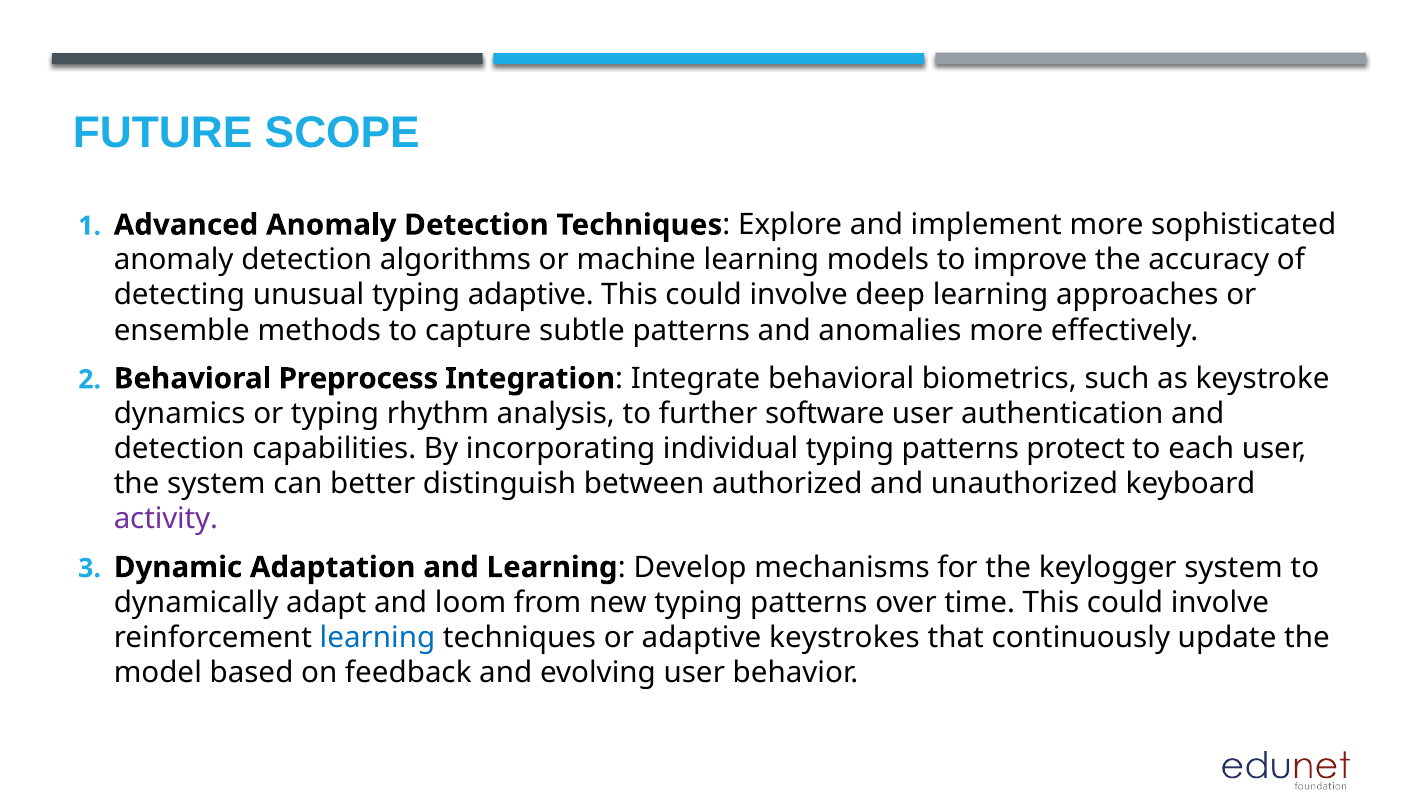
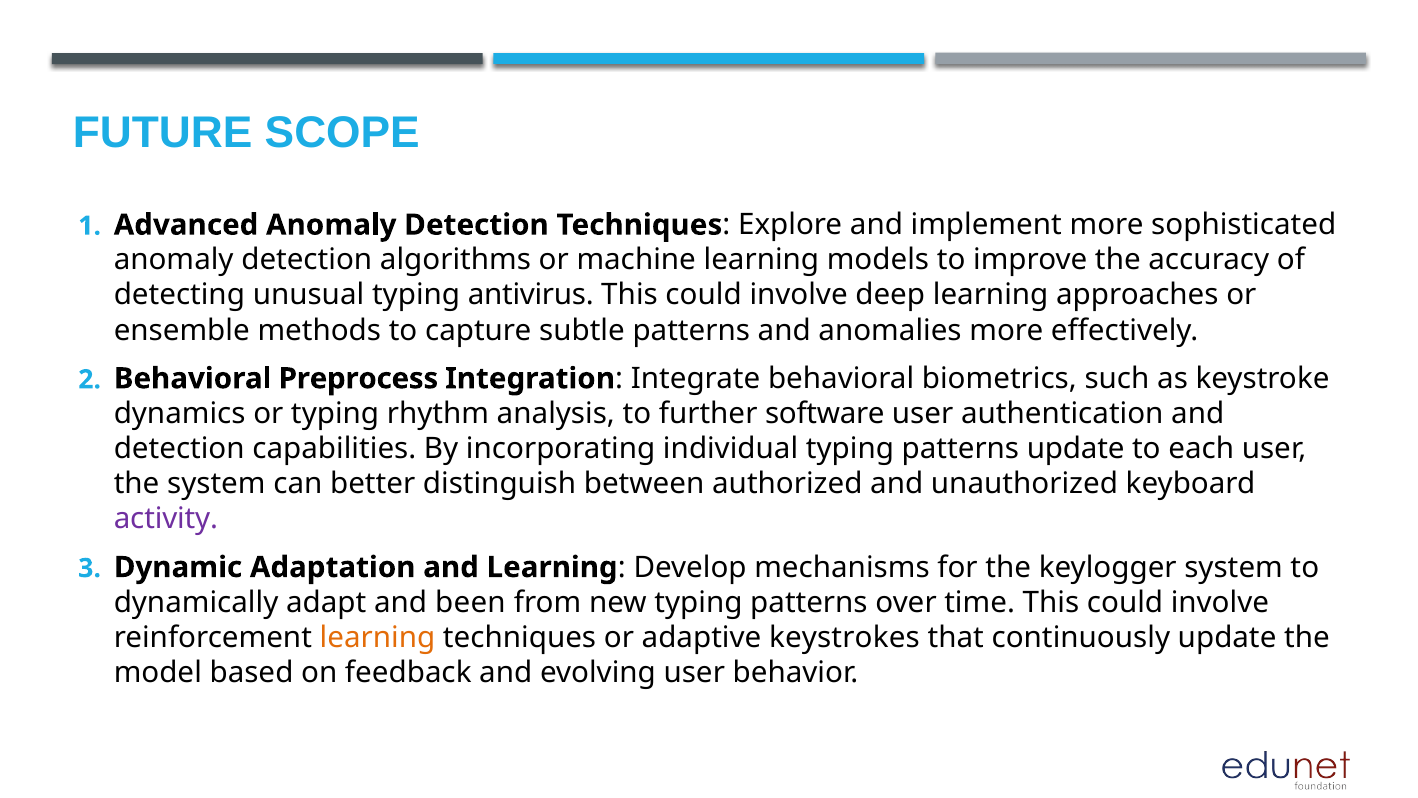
typing adaptive: adaptive -> antivirus (531, 295)
patterns protect: protect -> update (1076, 449)
loom: loom -> been (470, 602)
learning colour: blue -> orange (377, 637)
